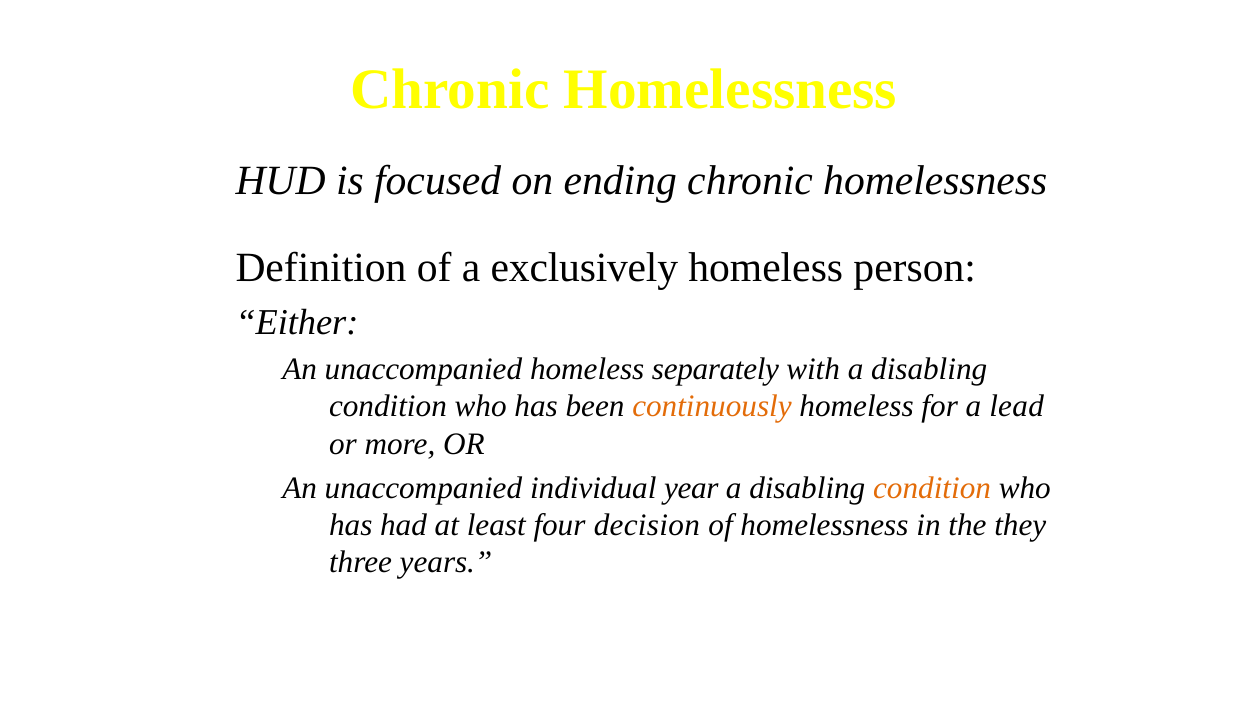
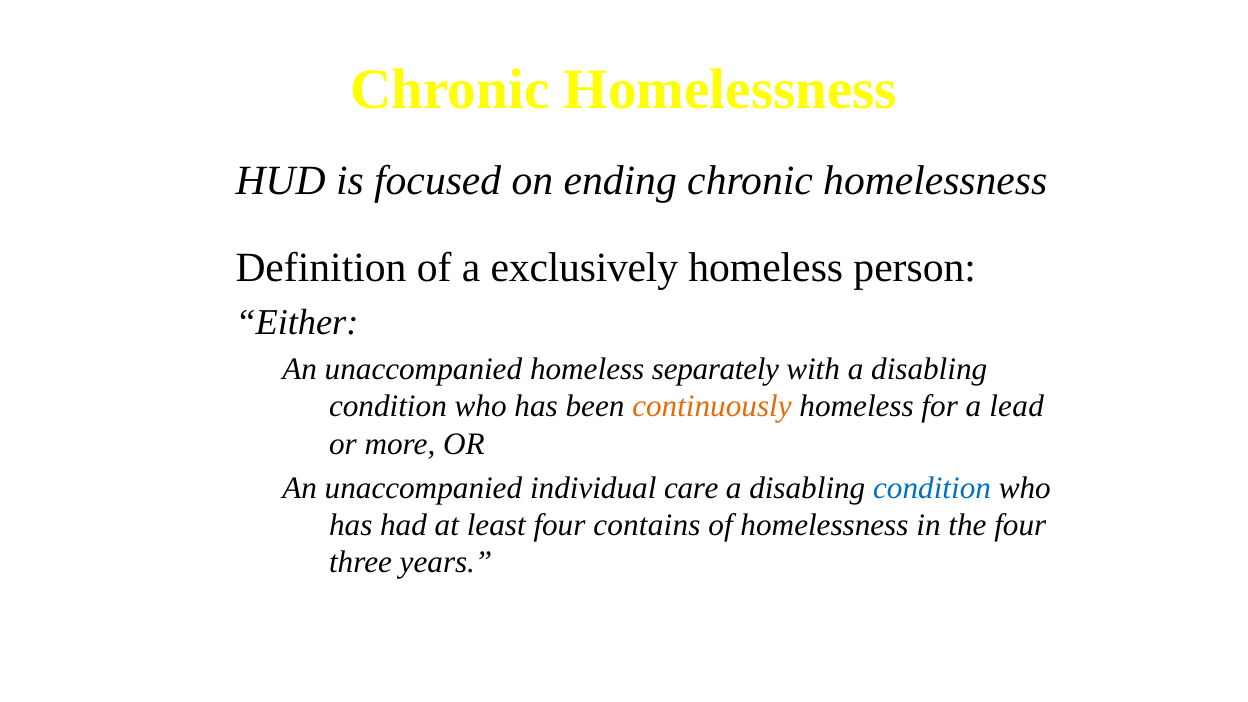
year: year -> care (691, 488)
condition colour: orange -> blue (932, 488)
decision: decision -> contains (647, 525)
the they: they -> four (1020, 525)
